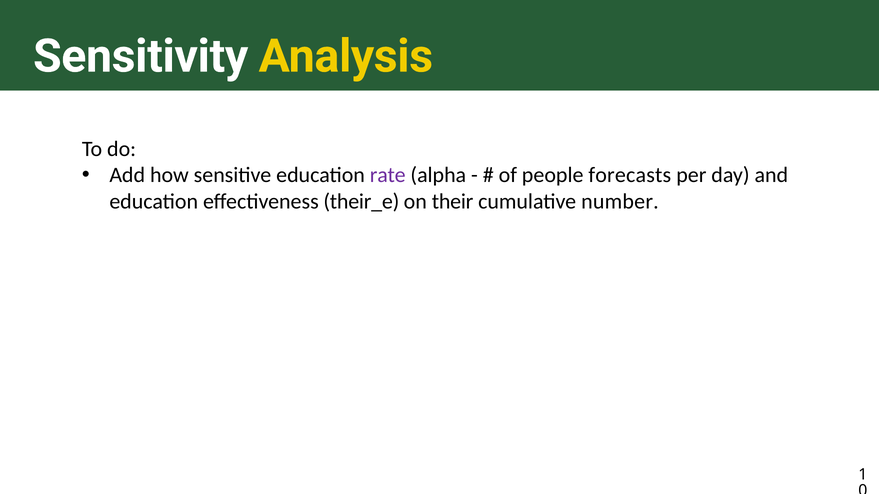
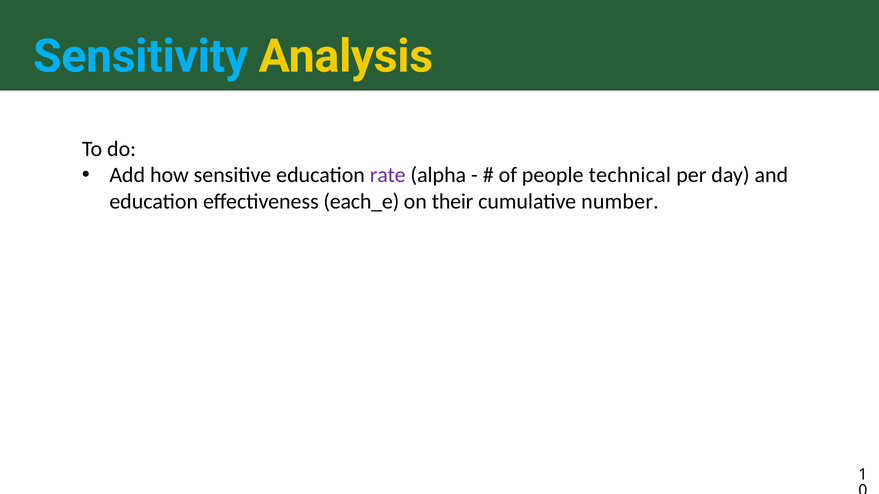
Sensitivity colour: white -> light blue (141, 56)
forecasts: forecasts -> technical (630, 175)
their_e: their_e -> each_e (361, 202)
